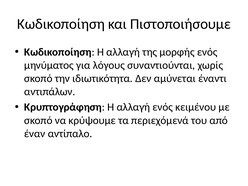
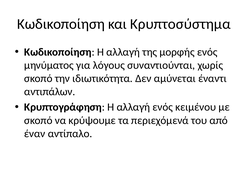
Πιστοποιήσουμε: Πιστοποιήσουμε -> Κρυπτοσύστημα (180, 24)
